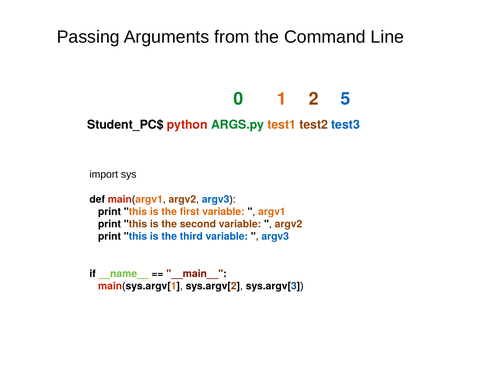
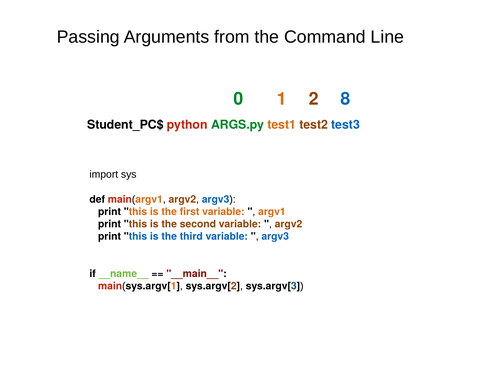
5: 5 -> 8 (346, 99)
